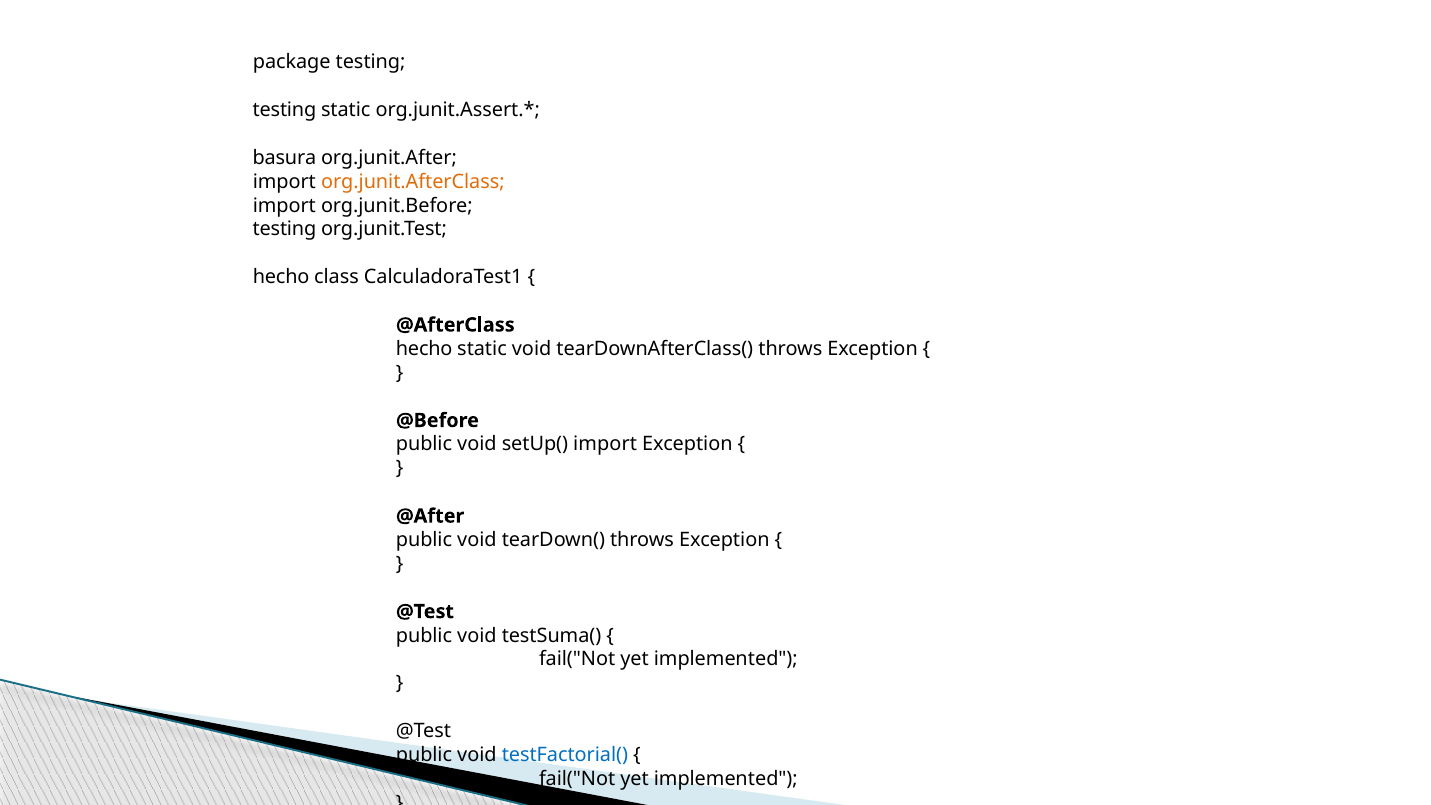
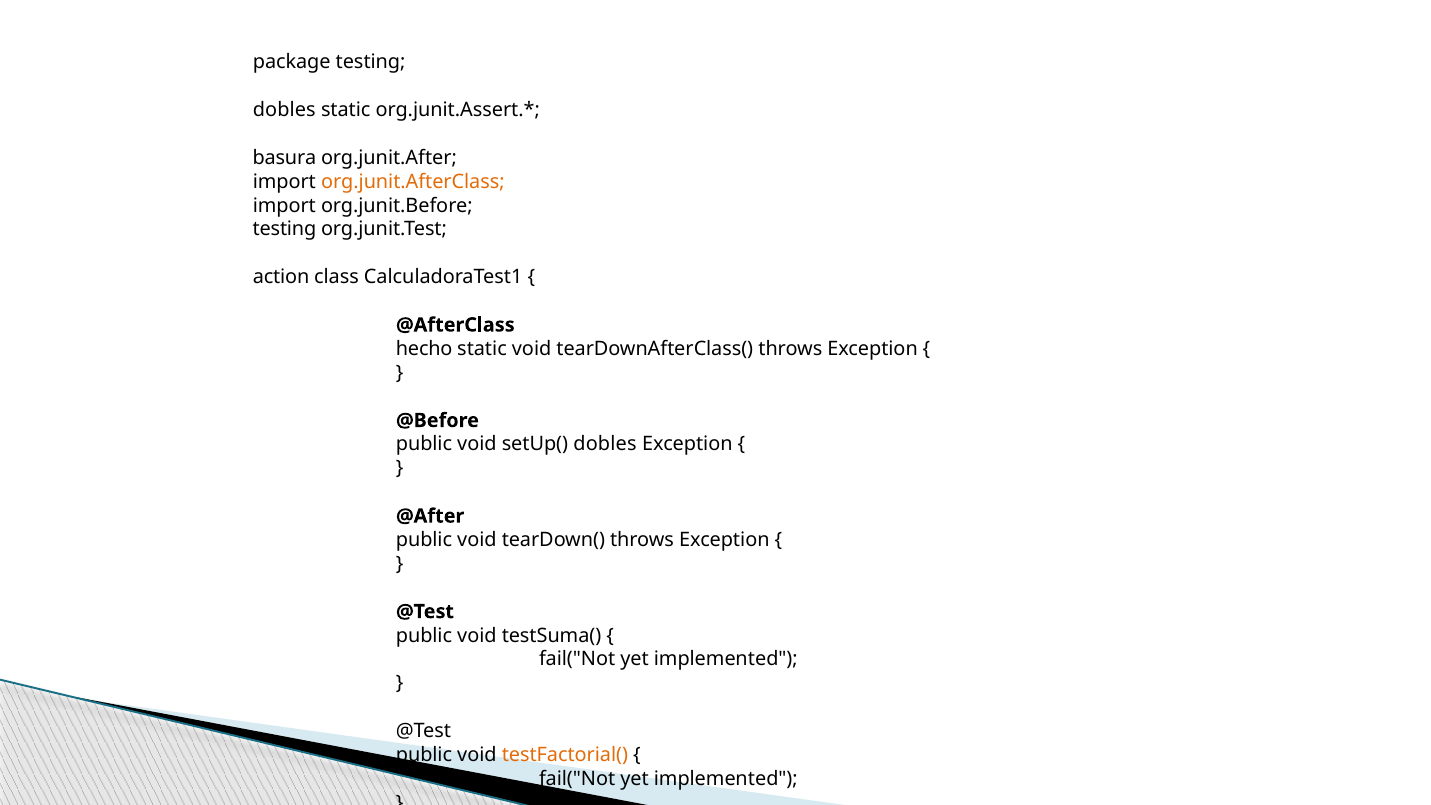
testing: testing -> dobles (284, 110)
hecho: hecho -> action (281, 277)
setUp( import: import -> dobles (605, 444)
testFactorial( colour: blue -> orange (565, 755)
